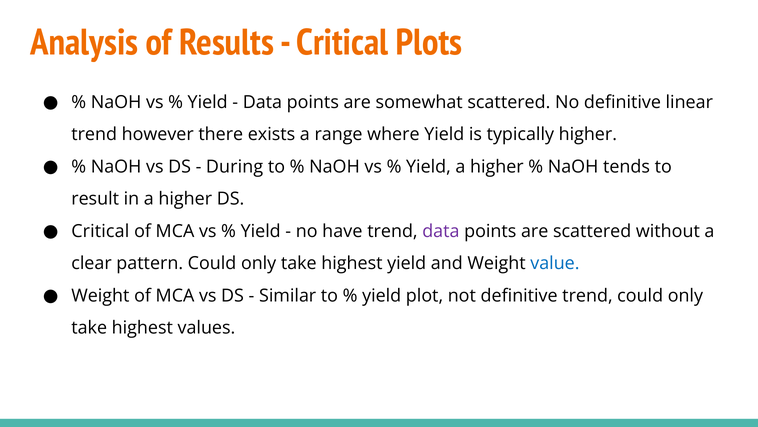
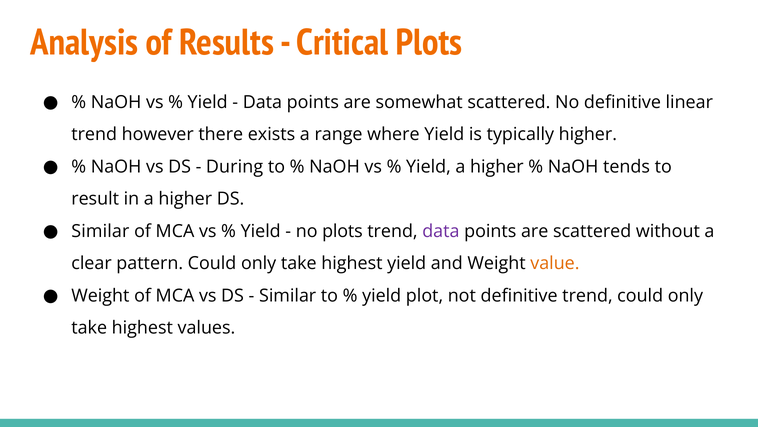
Critical: Critical -> Similar (100, 231)
no have: have -> plots (342, 231)
value colour: blue -> orange (555, 263)
